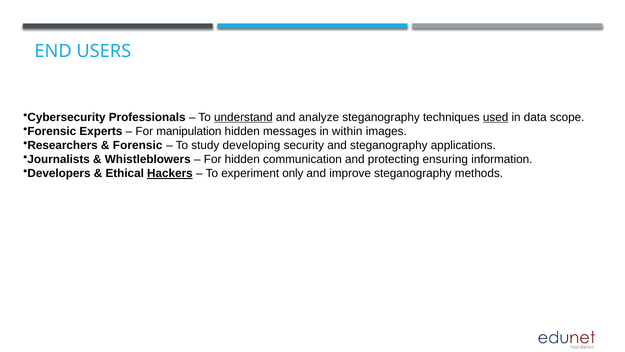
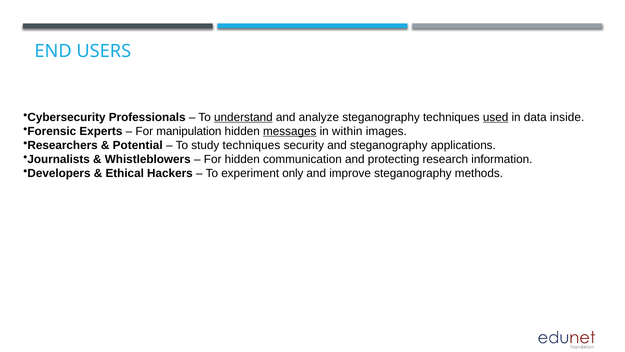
scope: scope -> inside (567, 117)
messages underline: none -> present (290, 131)
Forensic: Forensic -> Potential (138, 145)
study developing: developing -> techniques (251, 145)
ensuring: ensuring -> research (445, 159)
Hackers underline: present -> none (170, 173)
